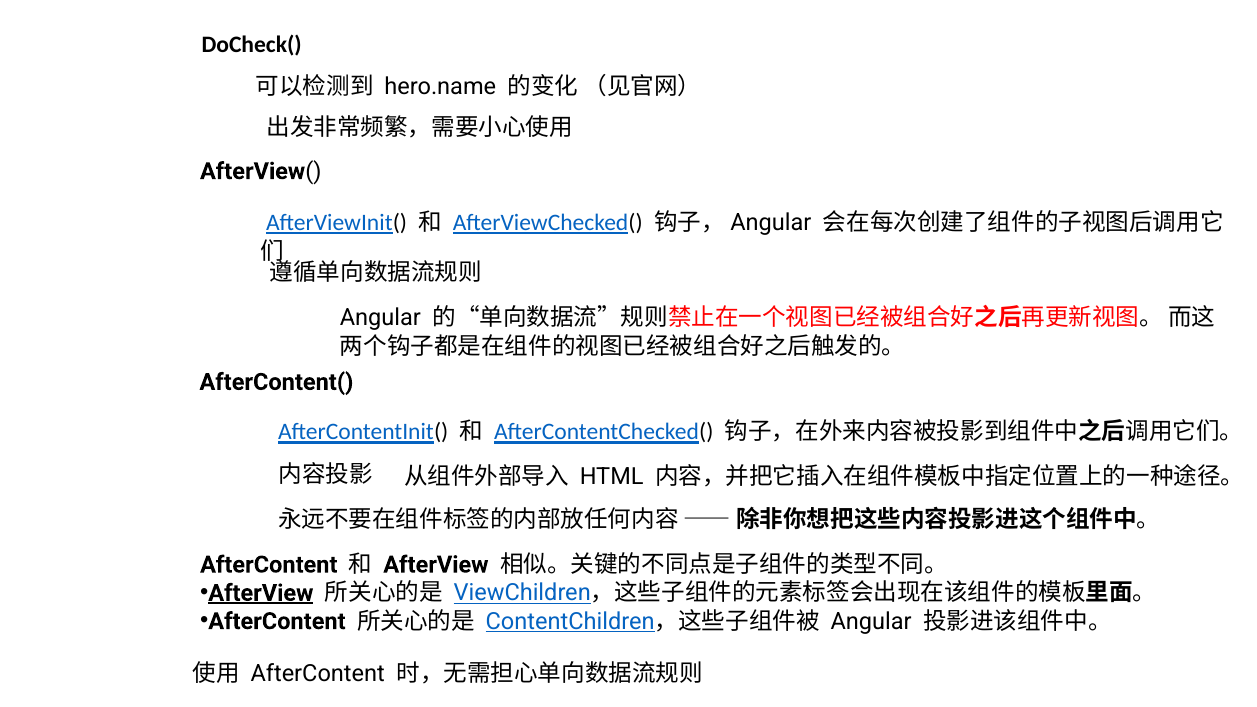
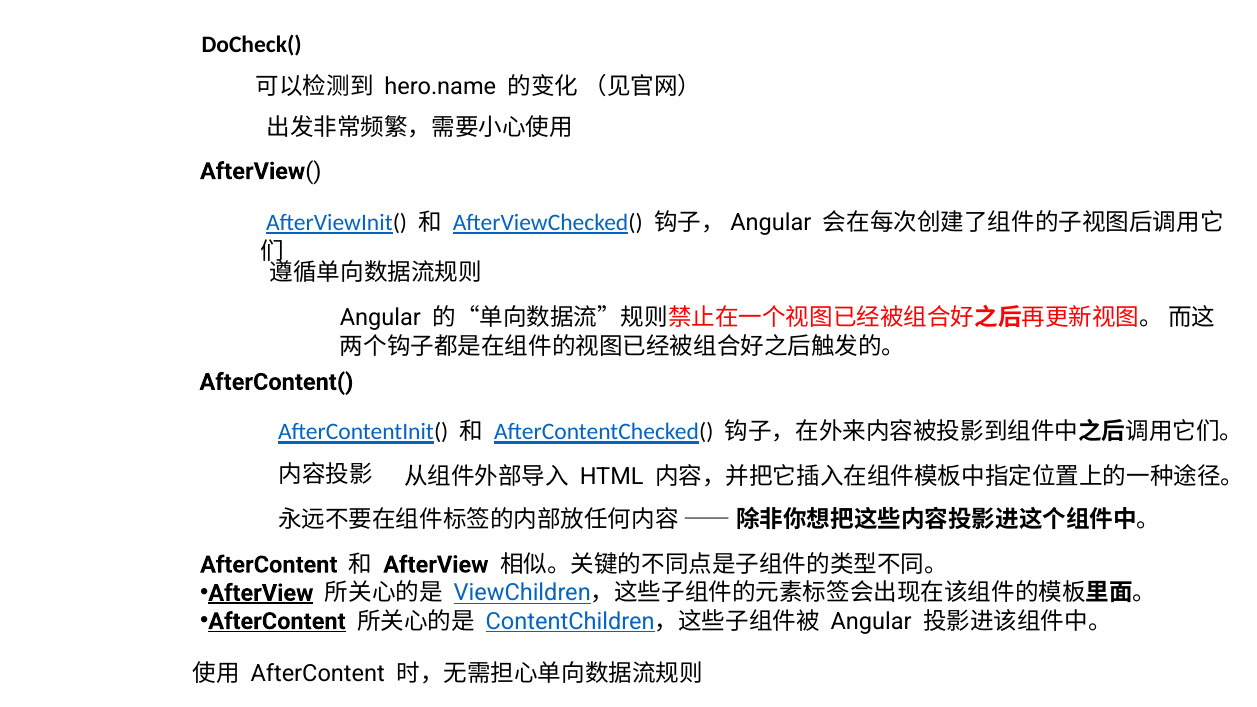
AfterContent underline: none -> present (277, 621)
